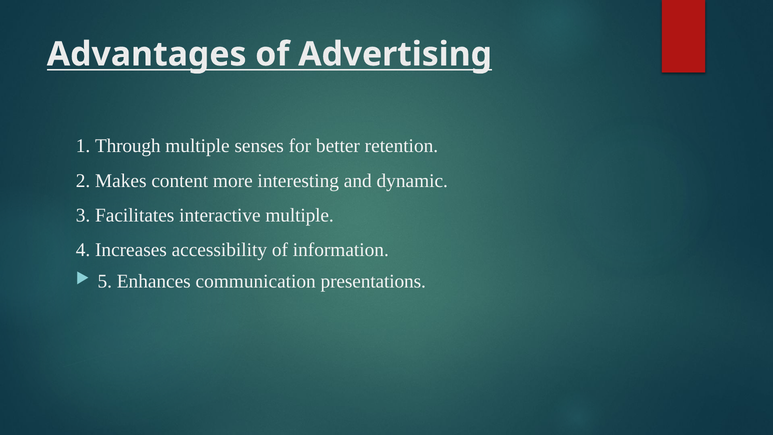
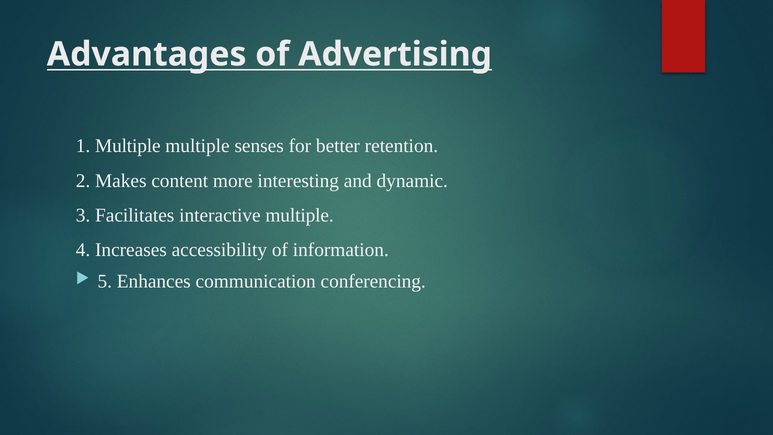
1 Through: Through -> Multiple (128, 146)
presentations: presentations -> conferencing (373, 281)
